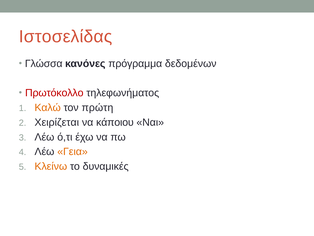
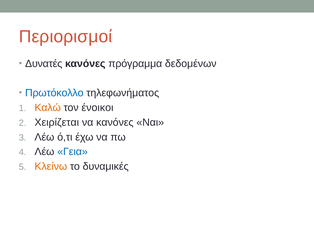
Ιστοσελίδας: Ιστοσελίδας -> Περιορισμοί (66, 37)
Γλώσσα: Γλώσσα -> Δυνατές (44, 64)
Πρωτόκολλο colour: red -> blue (54, 93)
πρώτη: πρώτη -> ένοικοι (97, 107)
να κάποιου: κάποιου -> κανόνες (115, 122)
Γεια colour: orange -> blue (72, 151)
